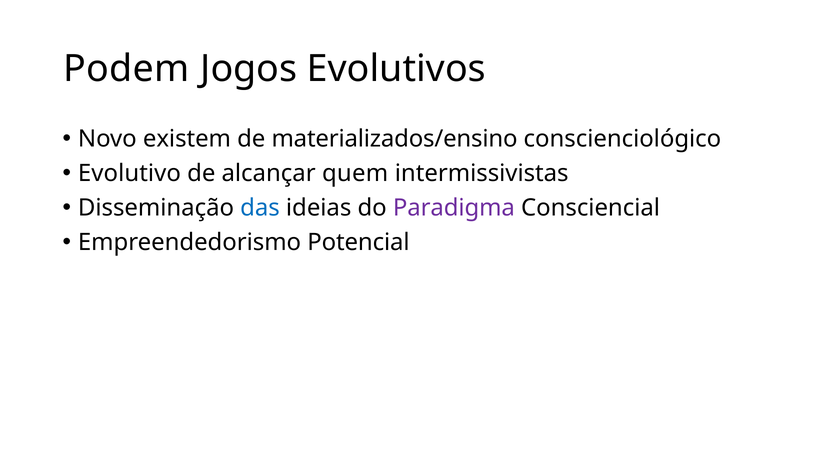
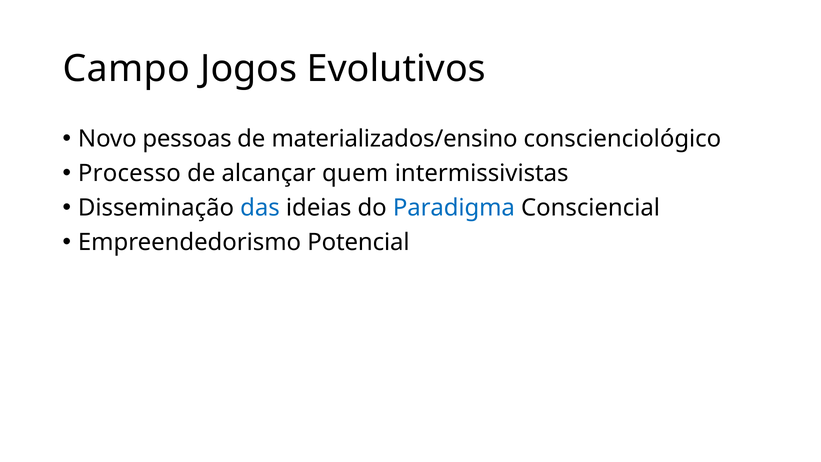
Podem: Podem -> Campo (126, 69)
existem: existem -> pessoas (187, 139)
Evolutivo: Evolutivo -> Processo (129, 173)
Paradigma colour: purple -> blue (454, 208)
